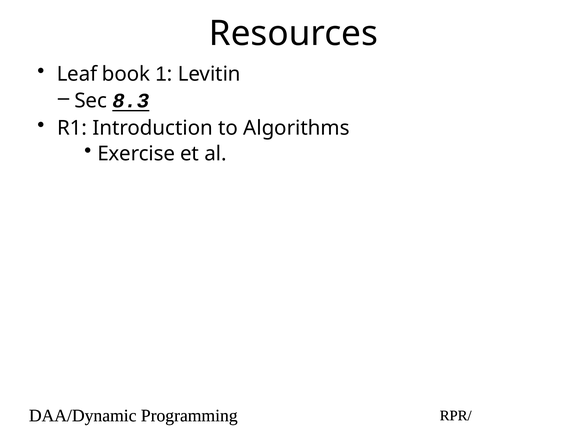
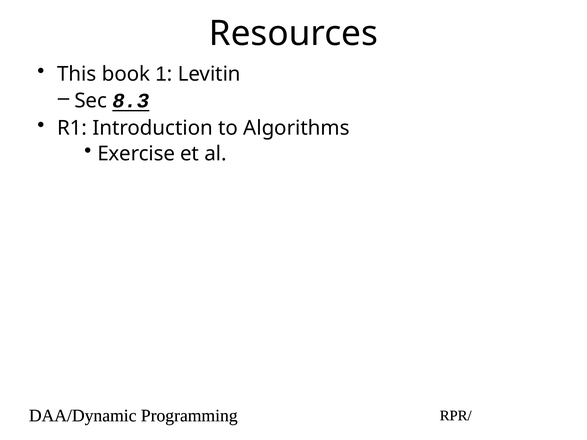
Leaf: Leaf -> This (77, 74)
